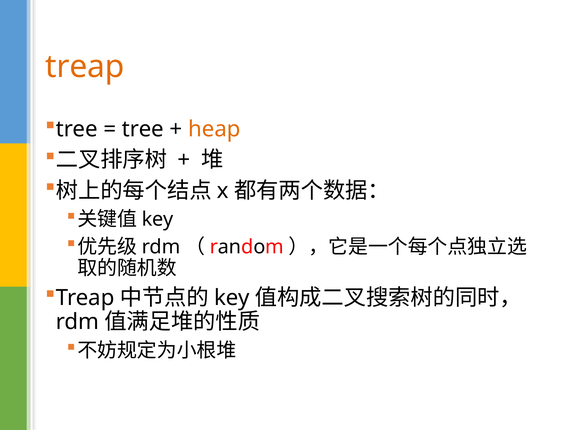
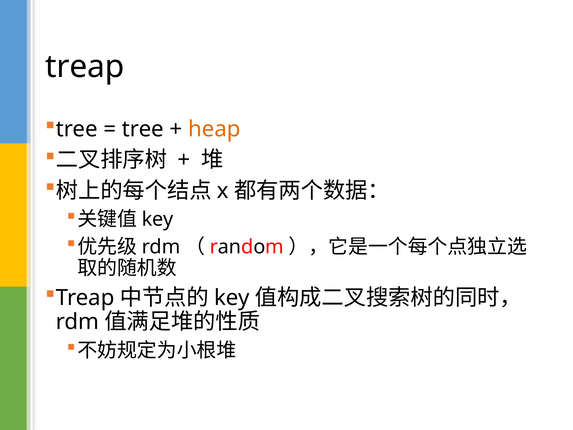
treap colour: orange -> black (85, 67)
